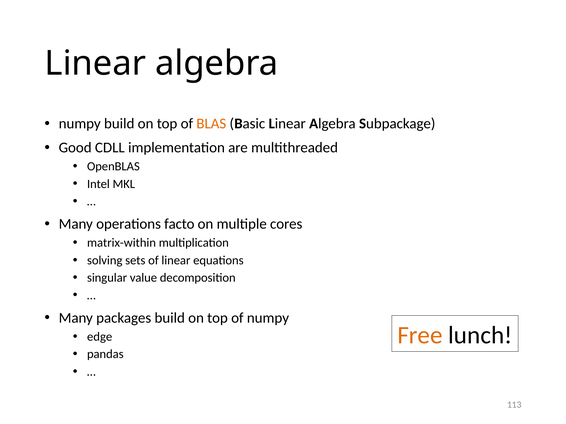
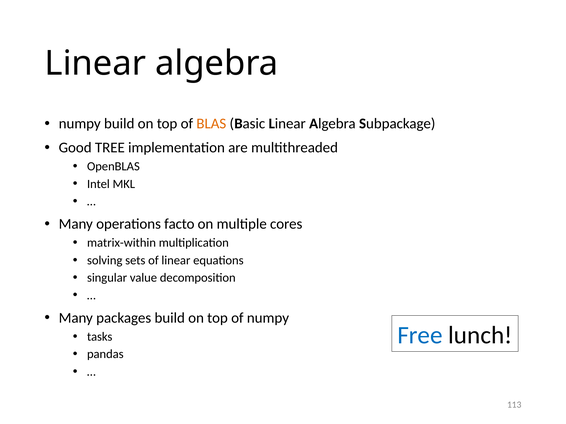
CDLL: CDLL -> TREE (110, 148)
Free colour: orange -> blue (420, 336)
edge: edge -> tasks (100, 337)
